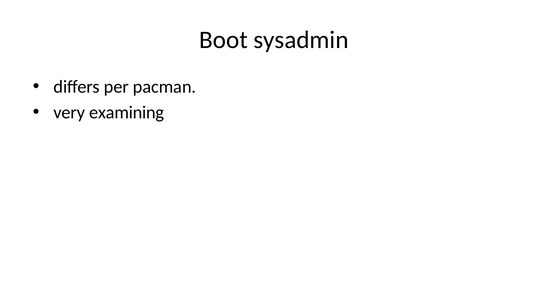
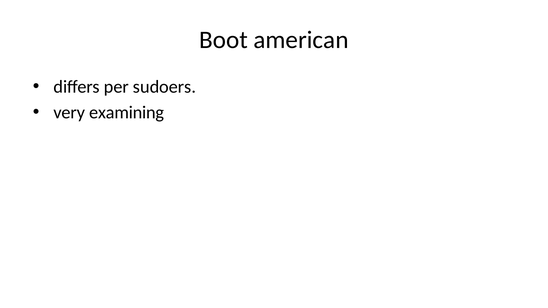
sysadmin: sysadmin -> american (301, 40)
pacman: pacman -> sudoers (165, 87)
